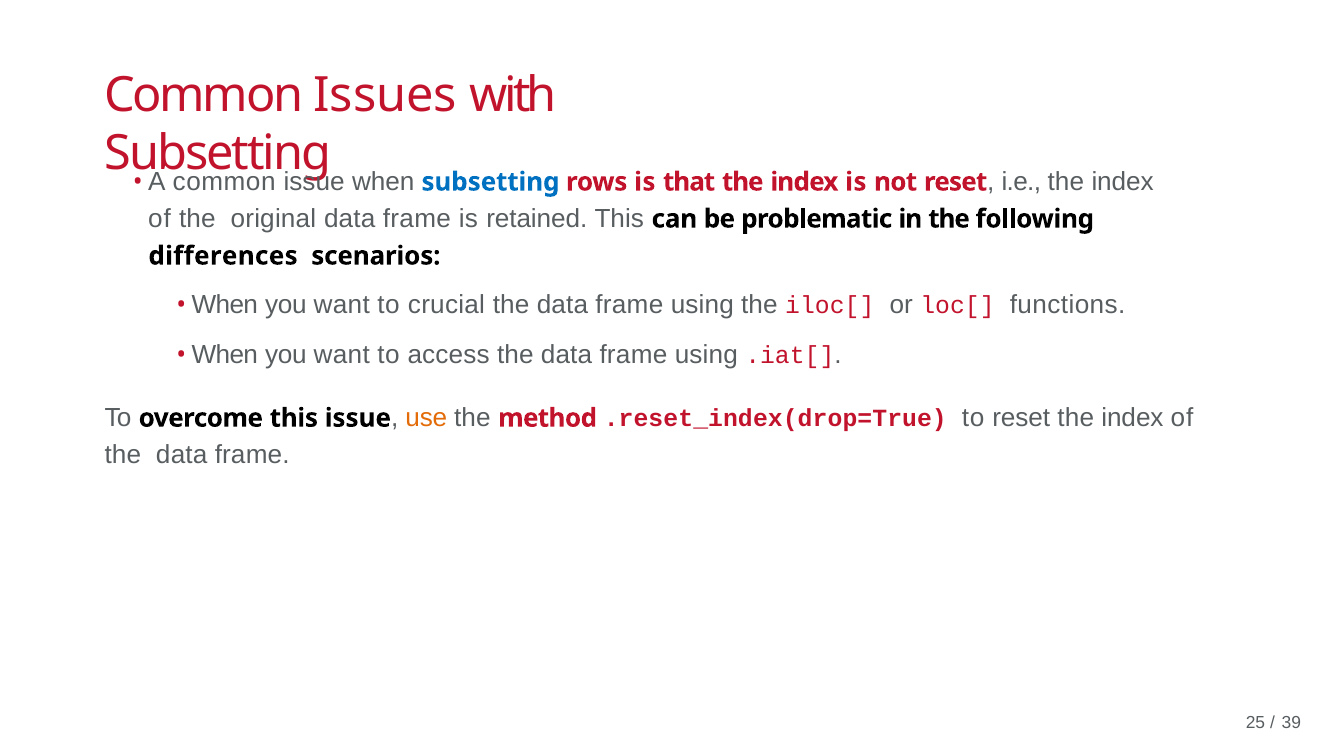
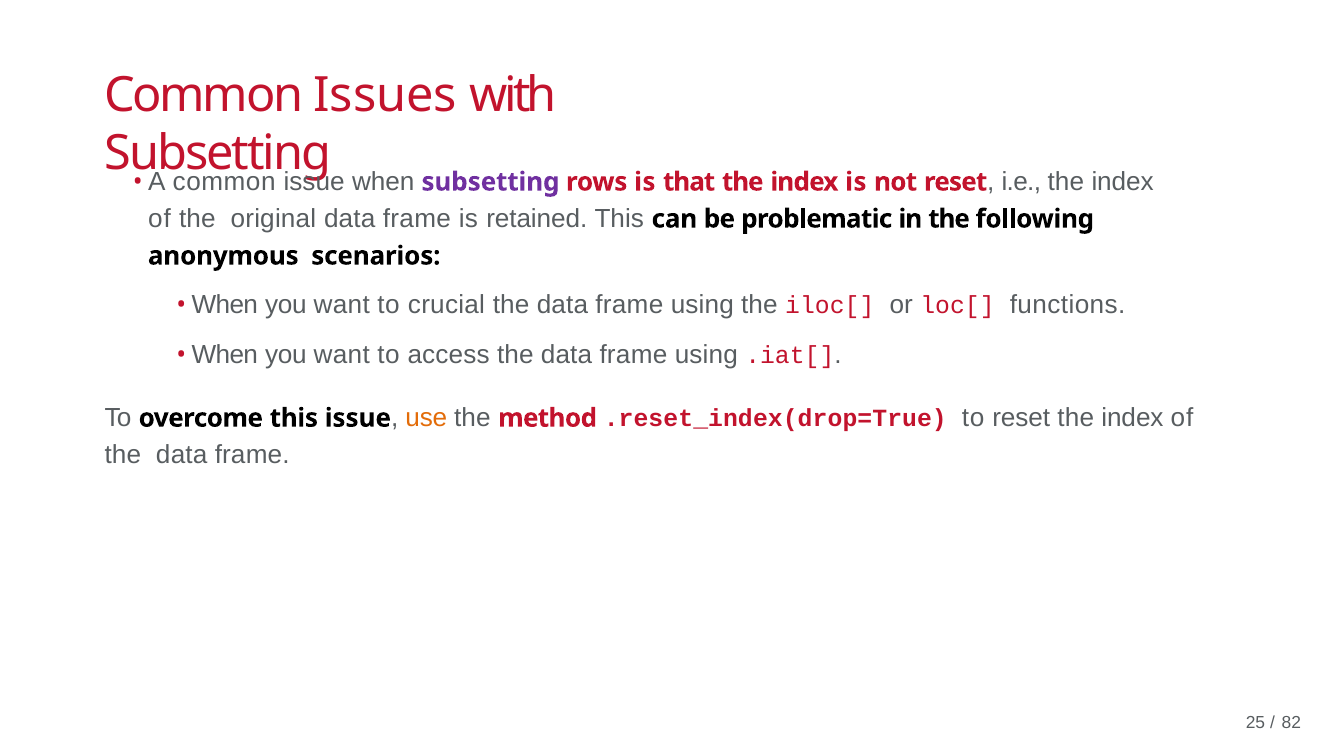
subsetting colour: blue -> purple (490, 182)
differences: differences -> anonymous (223, 256)
39: 39 -> 82 (1291, 723)
